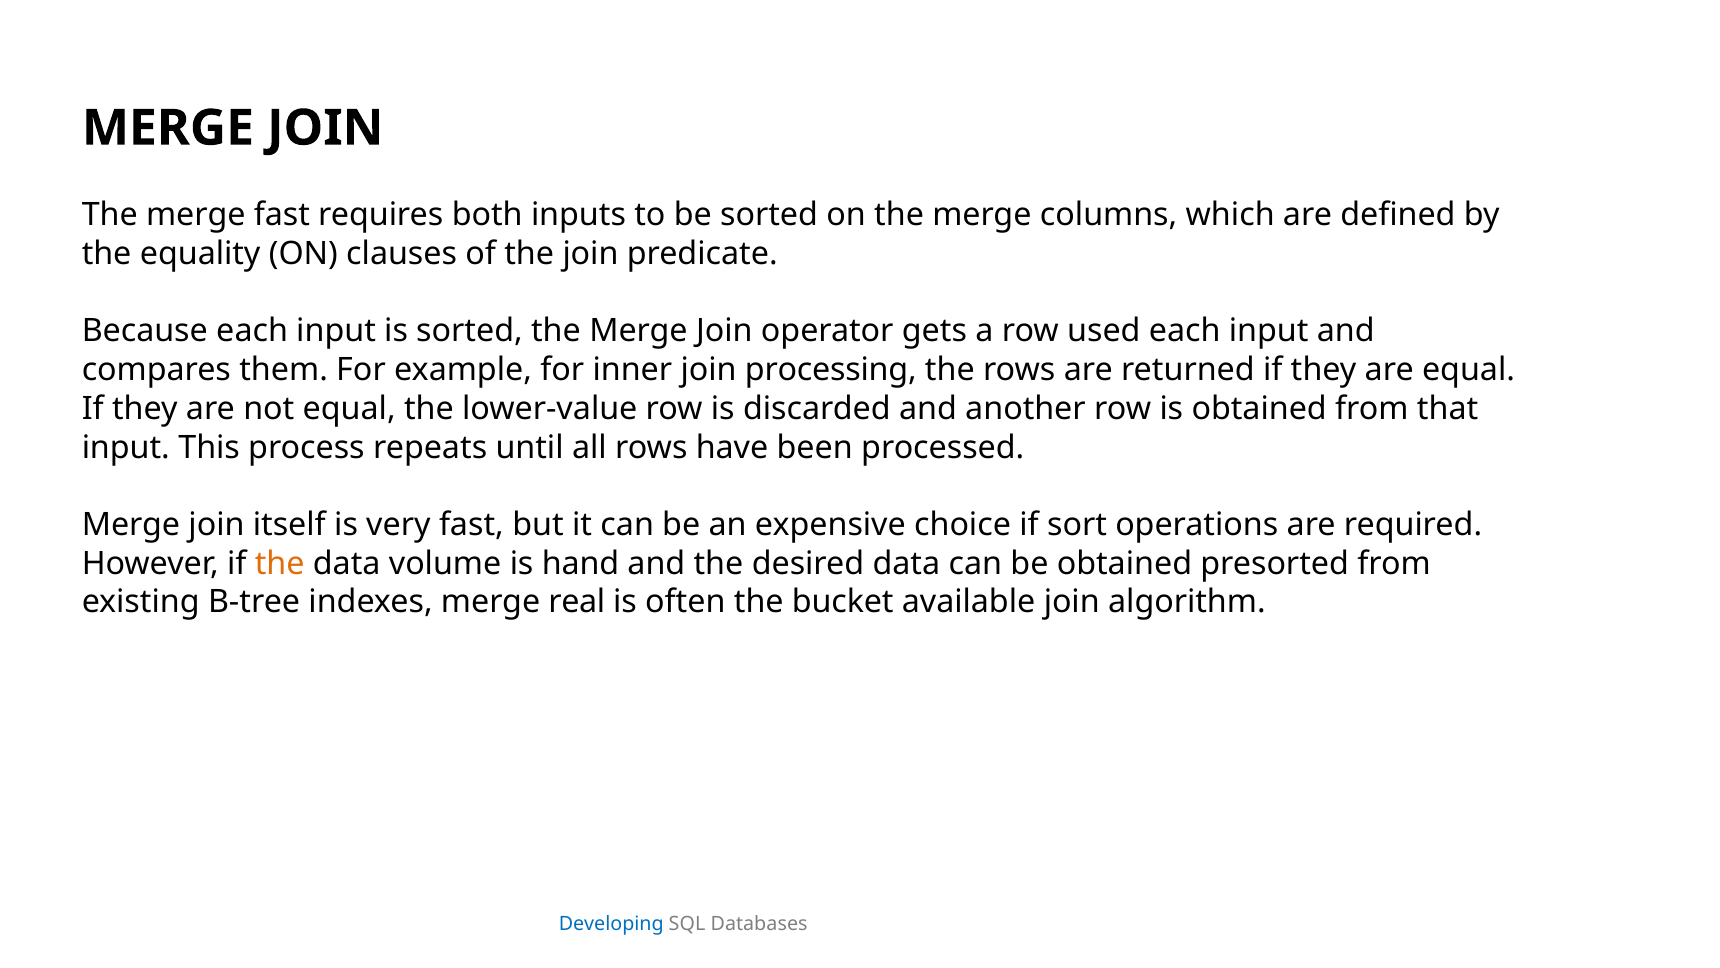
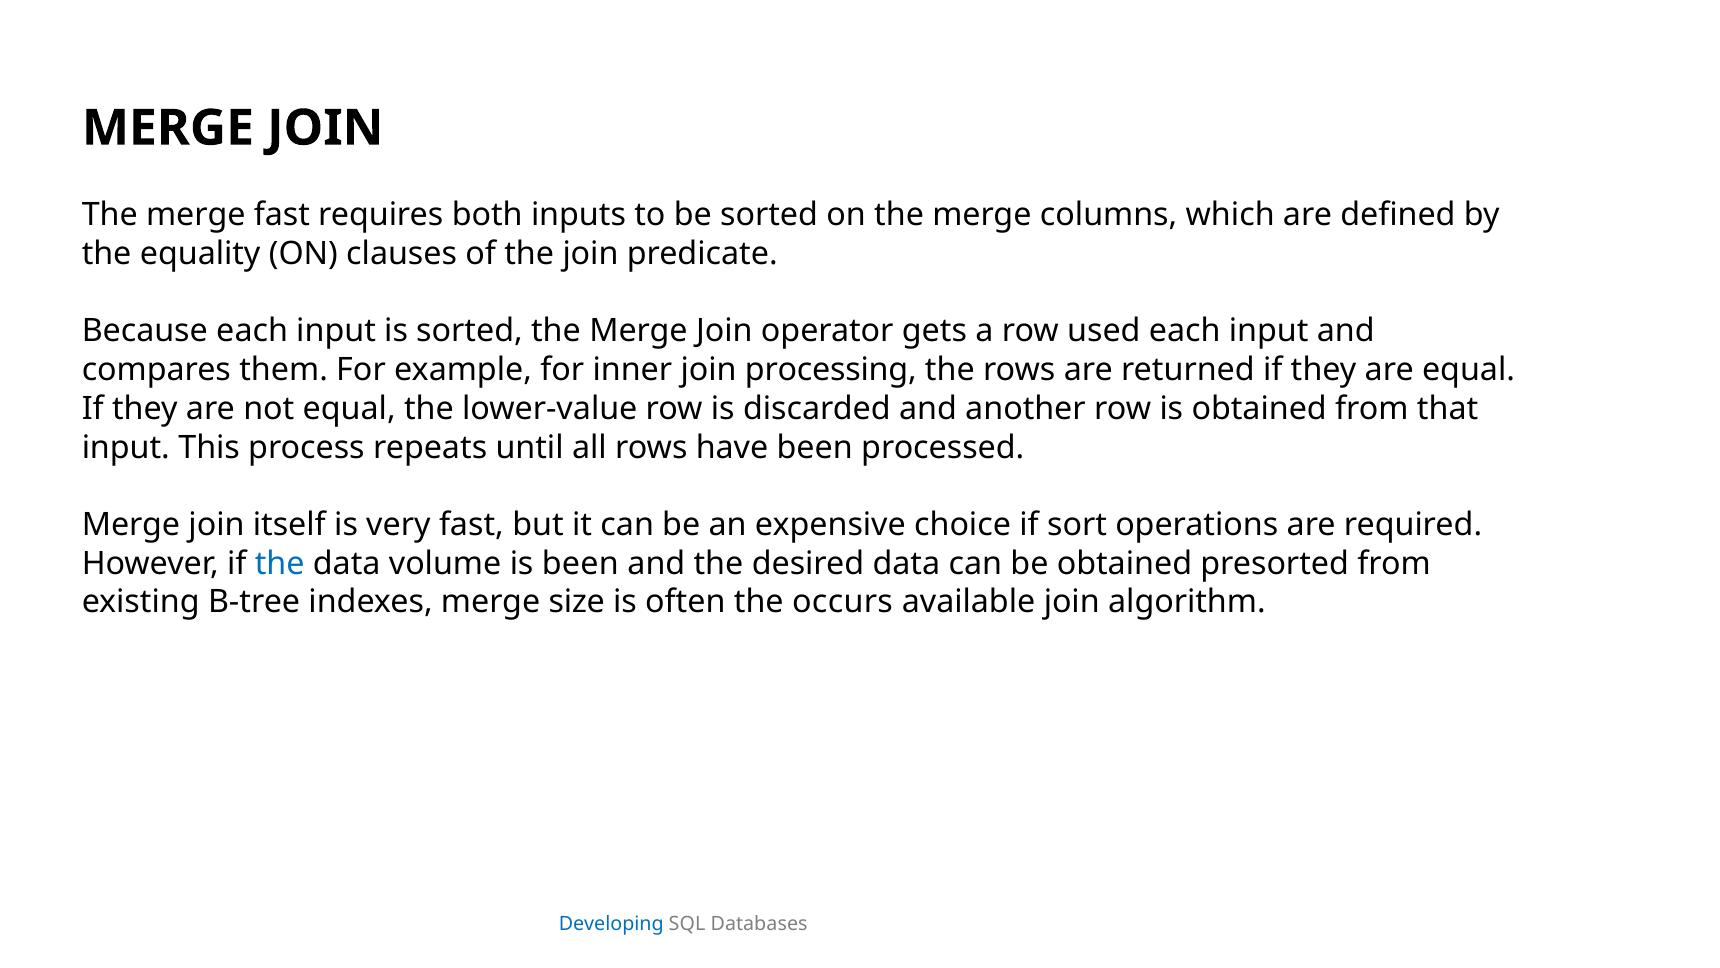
the colour: orange -> blue (280, 563)
is hand: hand -> been (580, 563)
real: real -> size (577, 602)
bucket: bucket -> occurs (843, 602)
